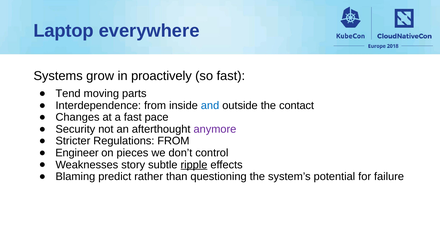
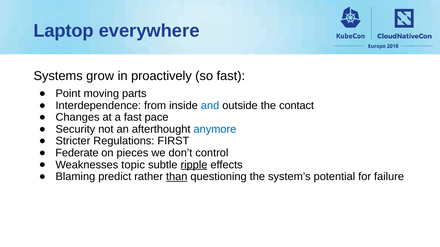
Tend: Tend -> Point (68, 94)
anymore colour: purple -> blue (215, 129)
Regulations FROM: FROM -> FIRST (173, 141)
Engineer: Engineer -> Federate (77, 153)
story: story -> topic (133, 165)
than underline: none -> present (177, 177)
